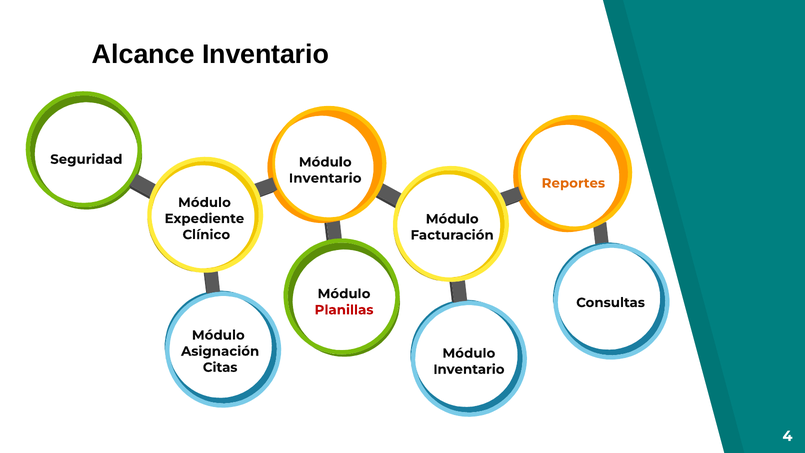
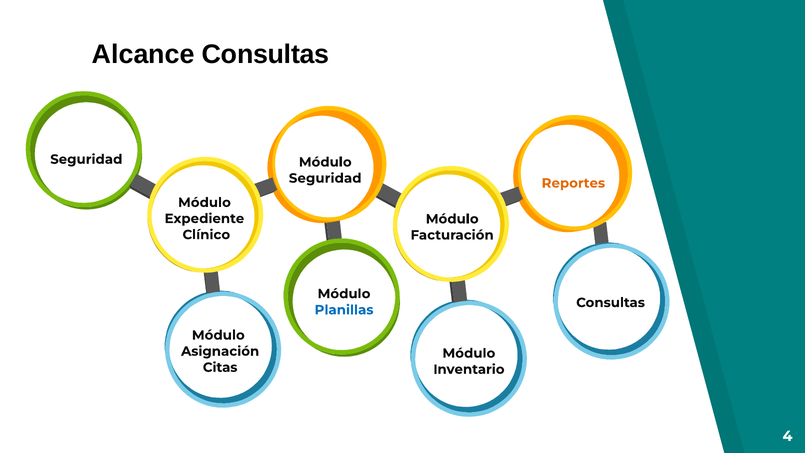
Alcance Inventario: Inventario -> Consultas (266, 54)
Inventario: Inventario -> Seguridad (325, 178)
Planillas colour: red -> blue (344, 310)
